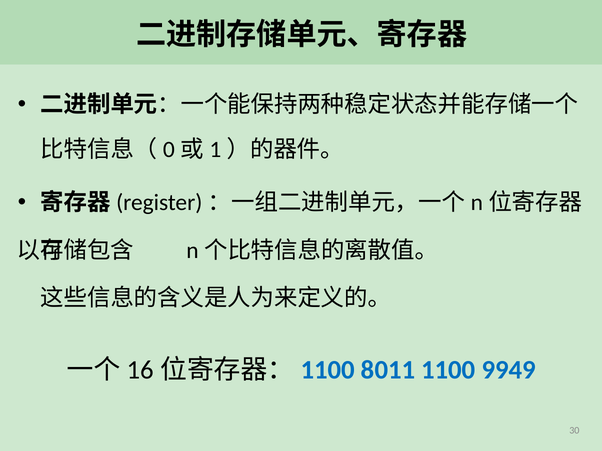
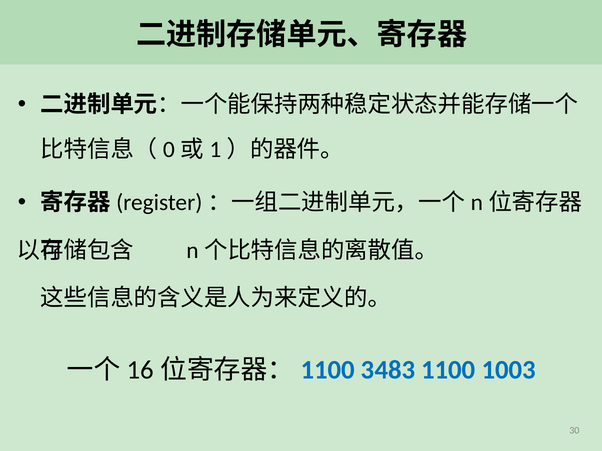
8011: 8011 -> 3483 (388, 370)
9949: 9949 -> 1003 (509, 370)
